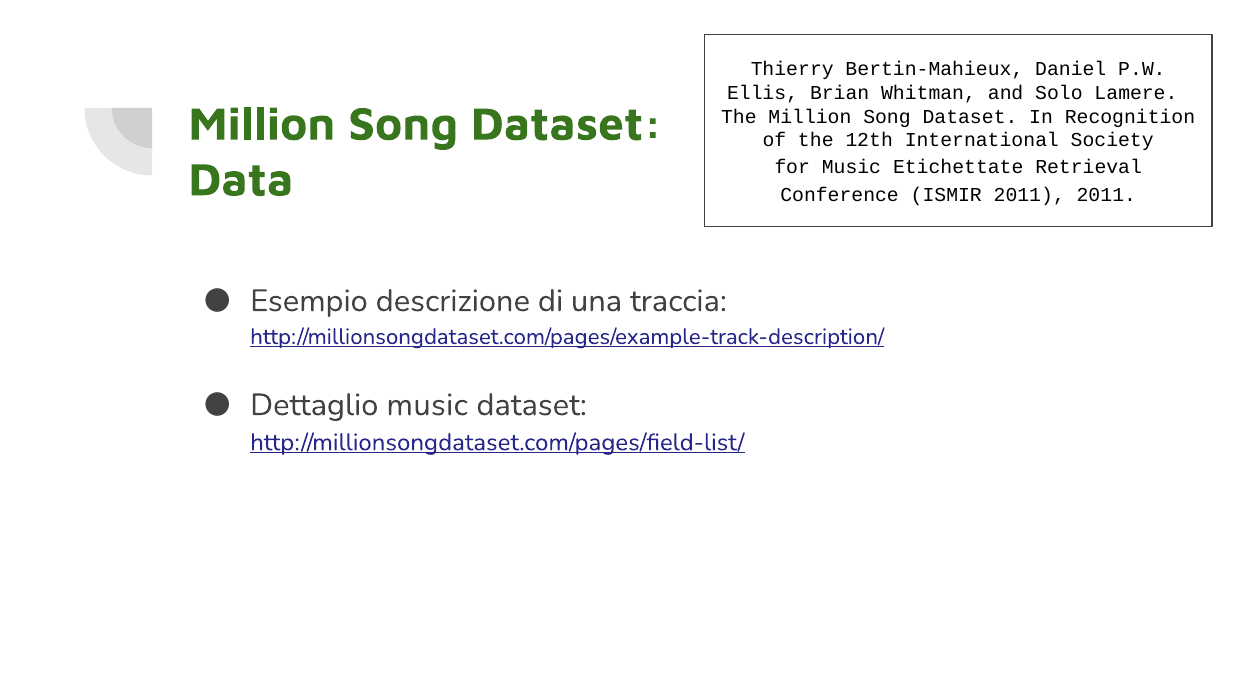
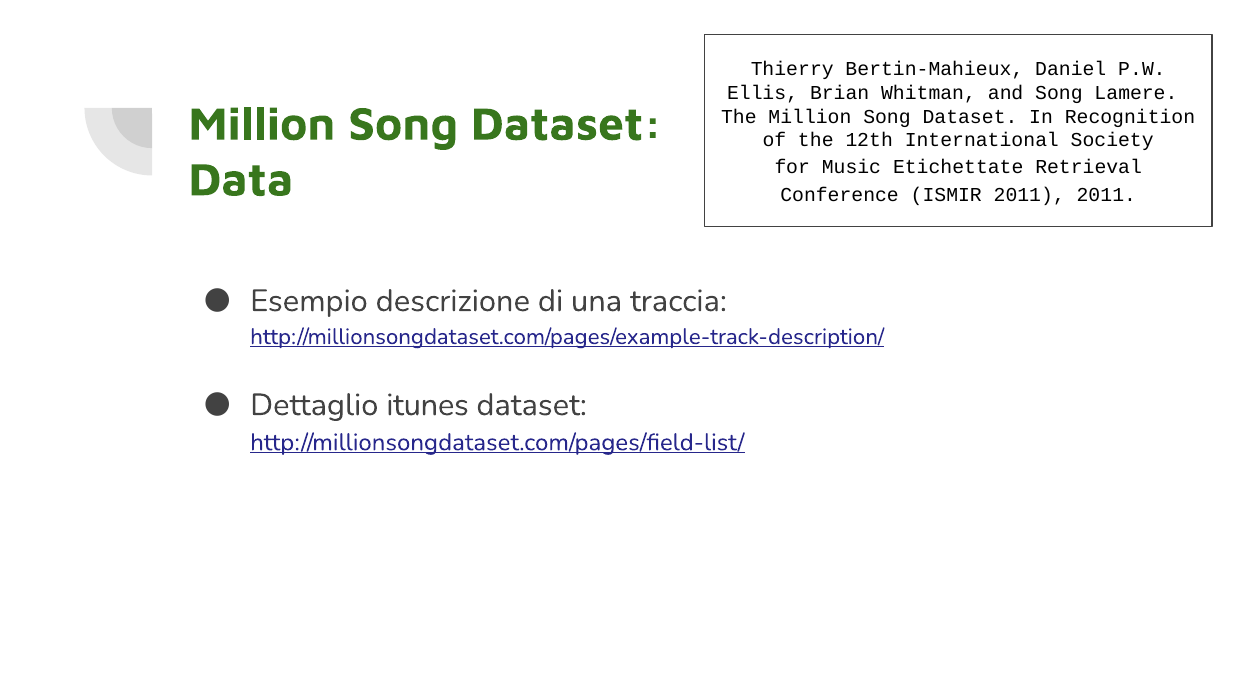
and Solo: Solo -> Song (1059, 93)
Dettaglio music: music -> itunes (428, 405)
